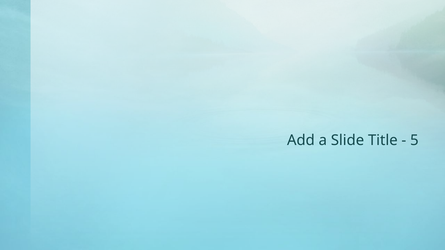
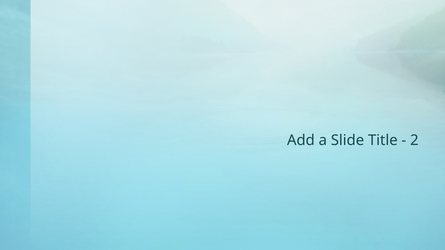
5: 5 -> 2 (414, 140)
